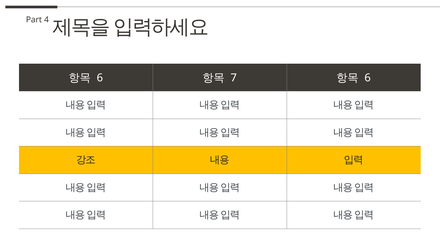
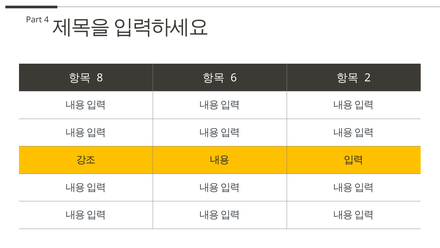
6: 6 -> 8 (100, 78)
7: 7 -> 6 (234, 78)
6: 6 -> 2 (368, 78)
